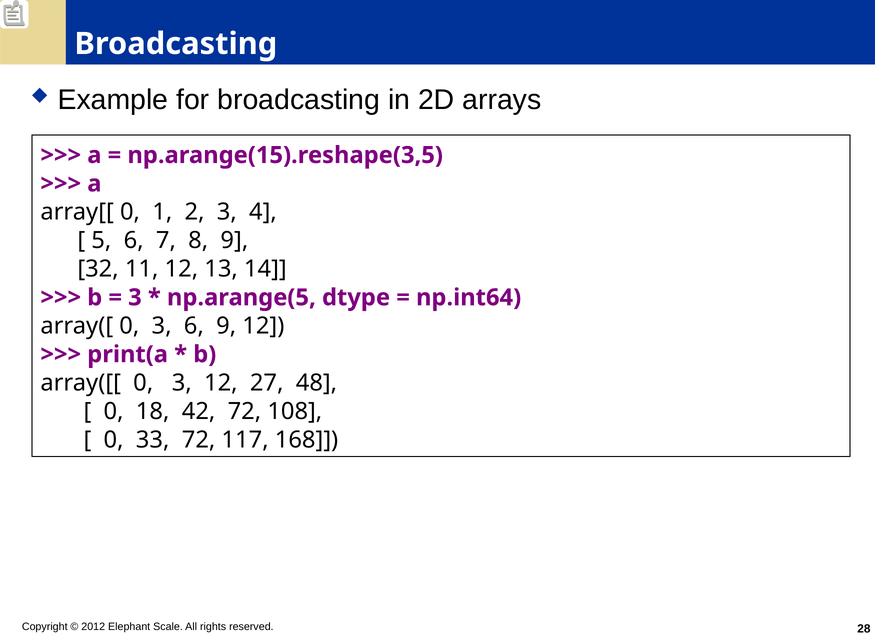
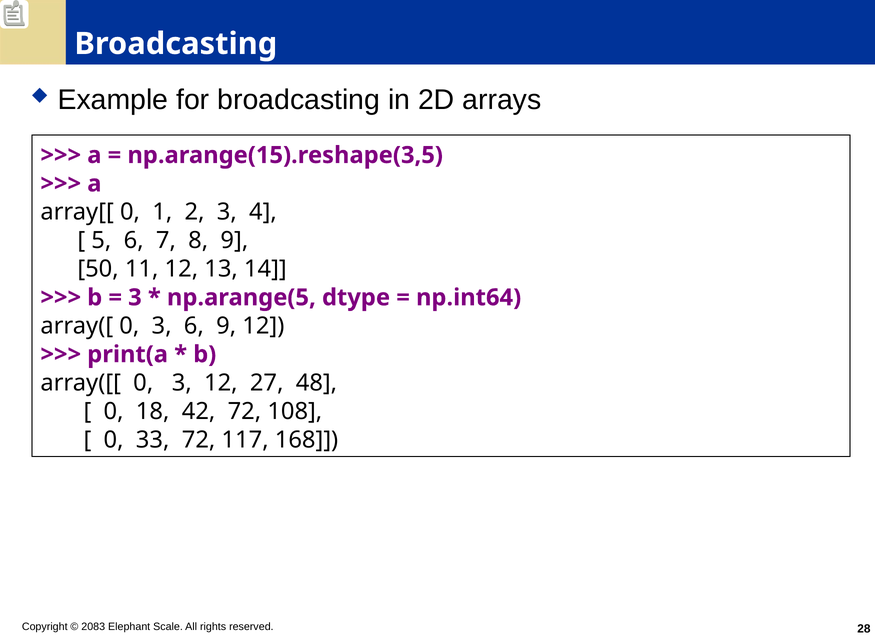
32: 32 -> 50 (98, 269)
2012: 2012 -> 2083 (93, 627)
